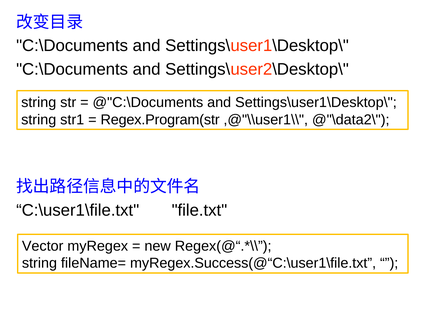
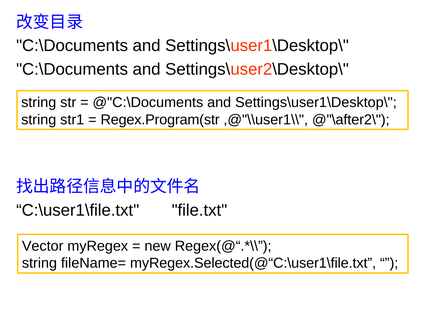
@"\data2\: @"\data2\ -> @"\after2\ (351, 120)
myRegex.Success(@“C:\user1\file.txt: myRegex.Success(@“C:\user1\file.txt -> myRegex.Selected(@“C:\user1\file.txt (253, 263)
